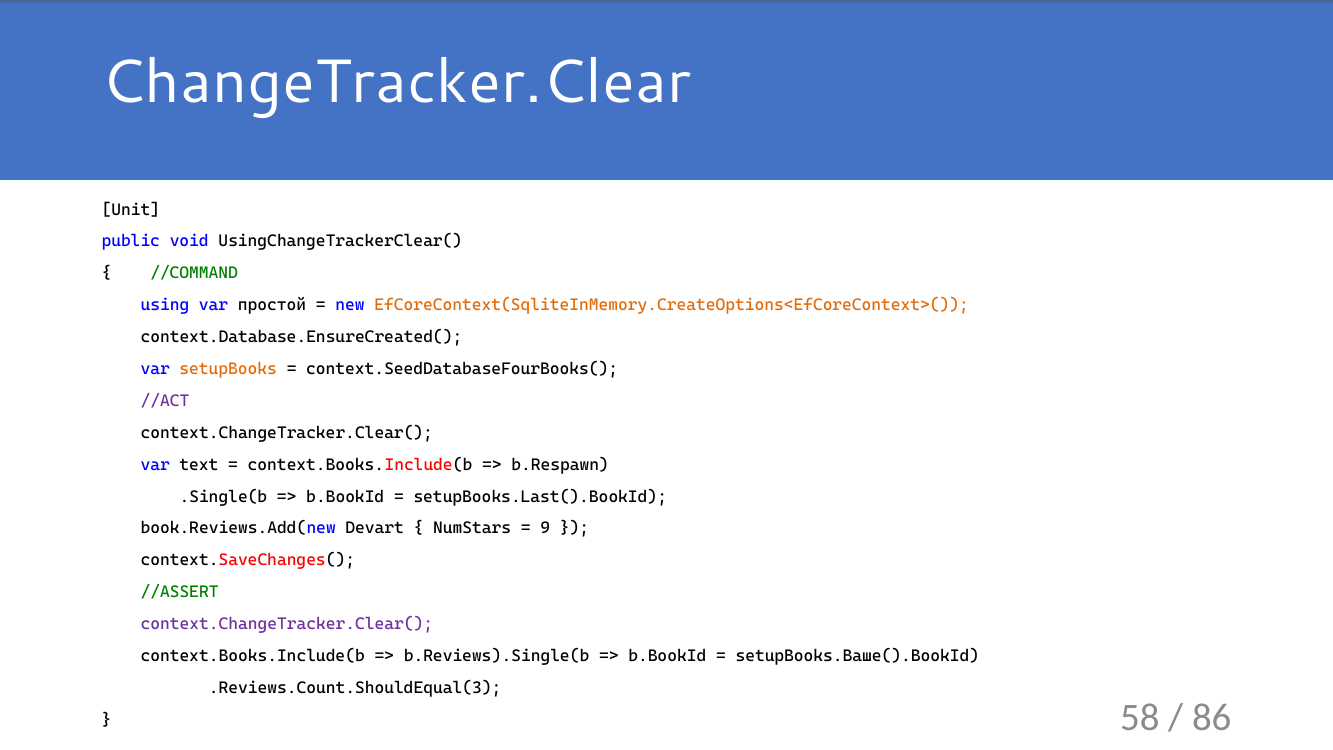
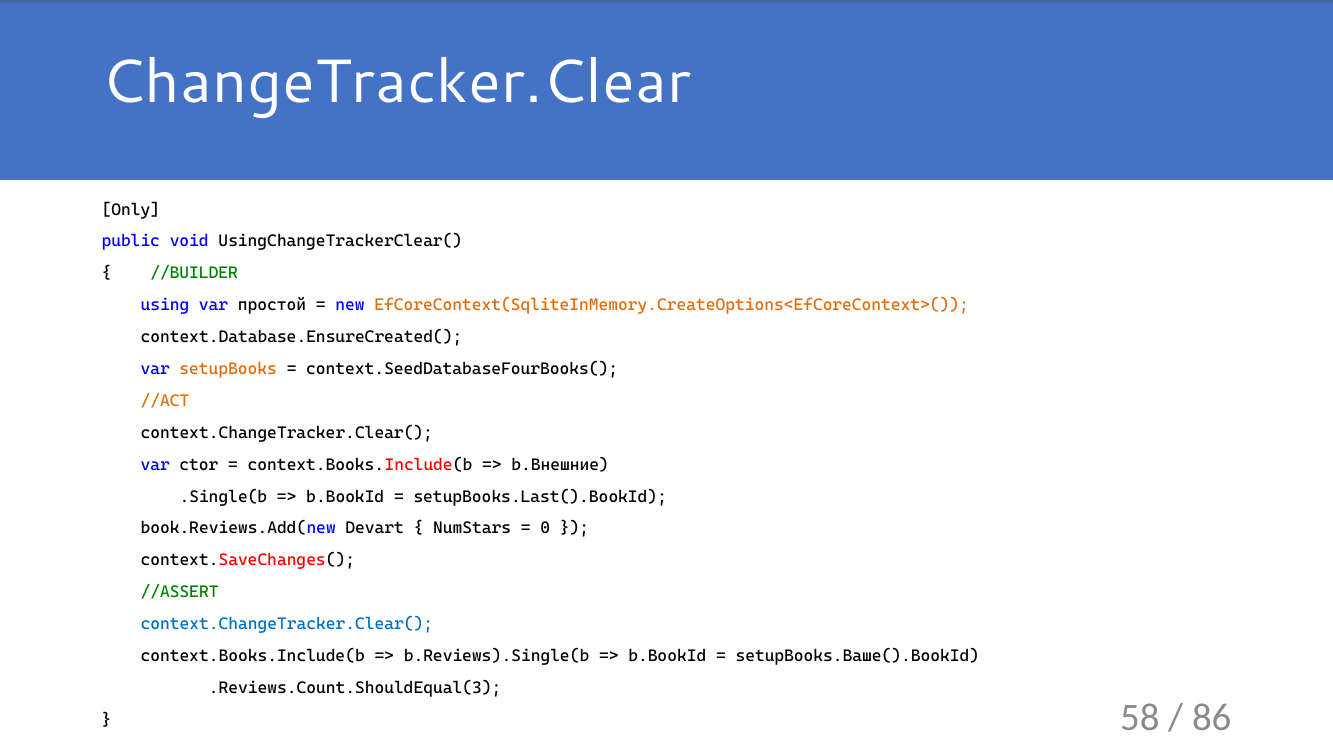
Unit: Unit -> Only (131, 209)
//COMMAND: //COMMAND -> //BUILDER (194, 273)
//ACT colour: purple -> orange (165, 401)
text: text -> ctor (199, 465)
b.Respawn: b.Respawn -> b.Внешние (560, 465)
9: 9 -> 0 (545, 528)
context.ChangeTracker.Clear( colour: purple -> blue (287, 624)
